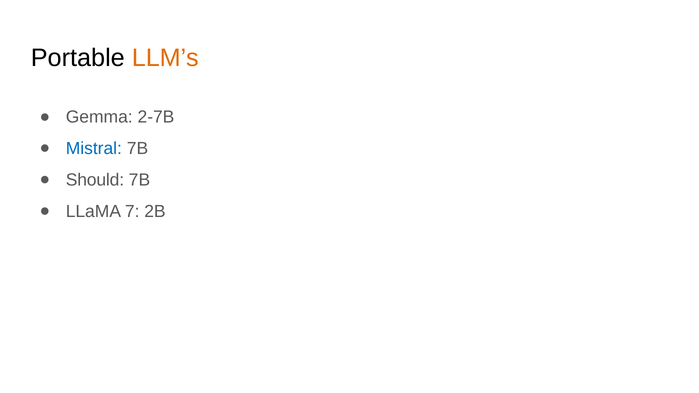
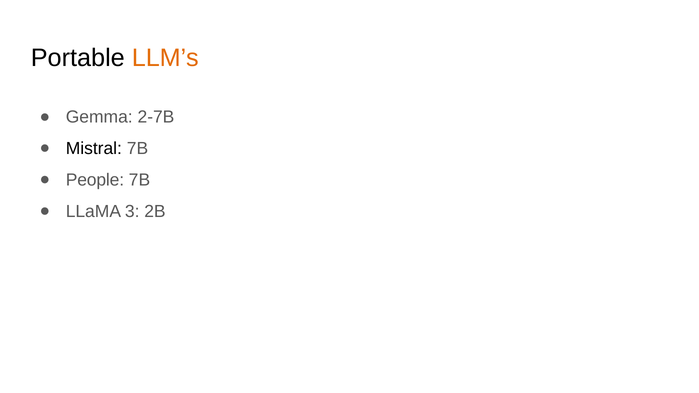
Mistral colour: blue -> black (94, 149)
Should: Should -> People (95, 180)
7: 7 -> 3 (132, 212)
